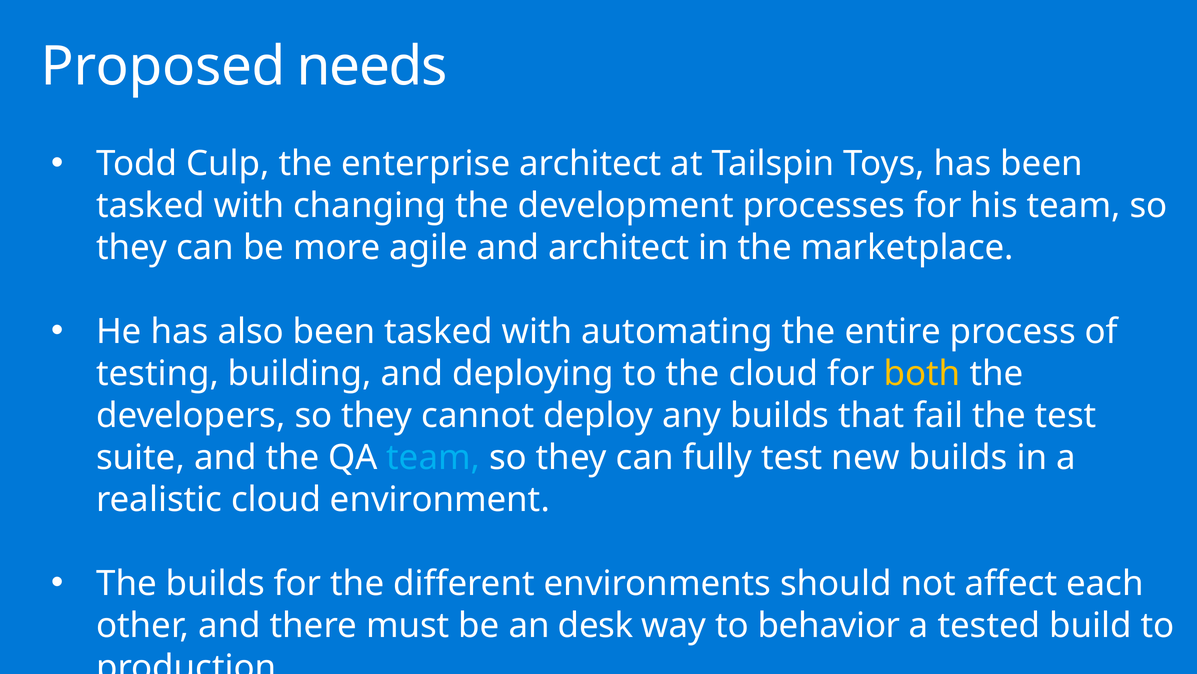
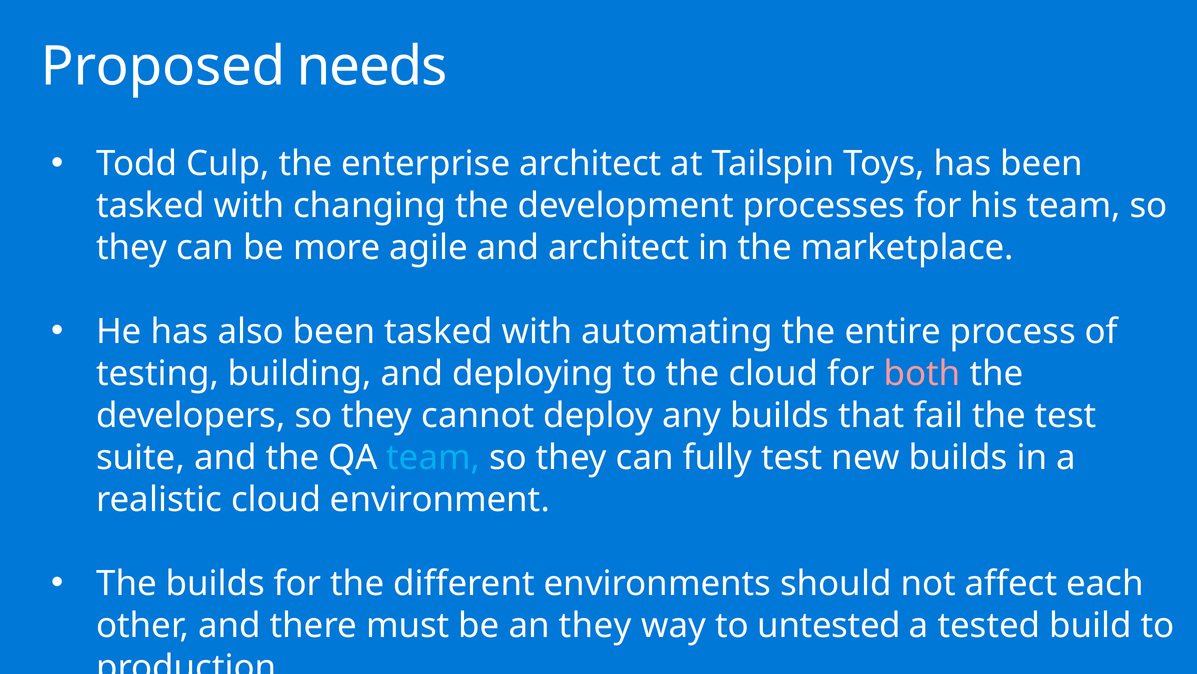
both colour: yellow -> pink (922, 373)
an desk: desk -> they (595, 625)
behavior: behavior -> untested (829, 625)
